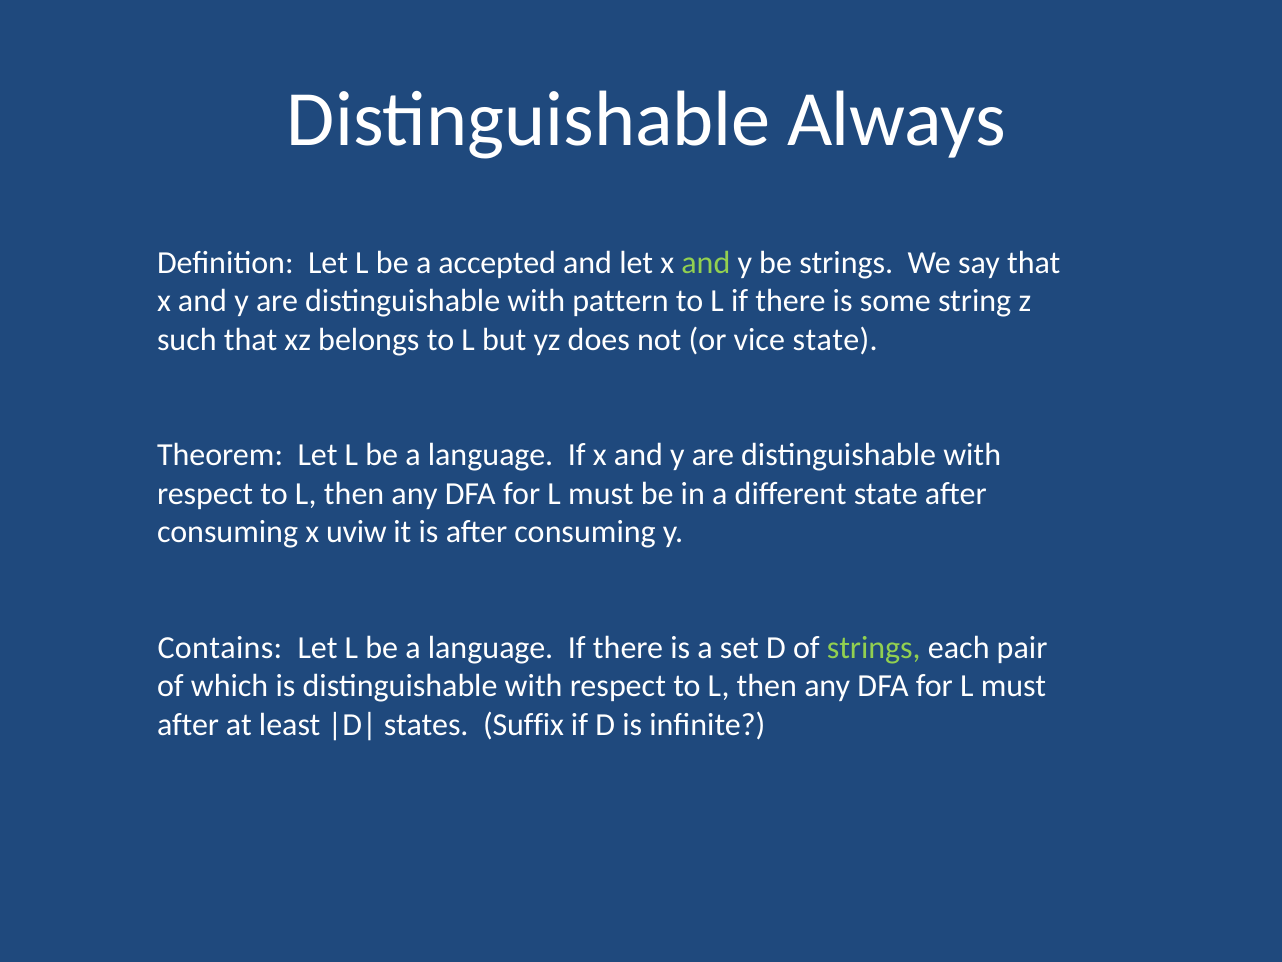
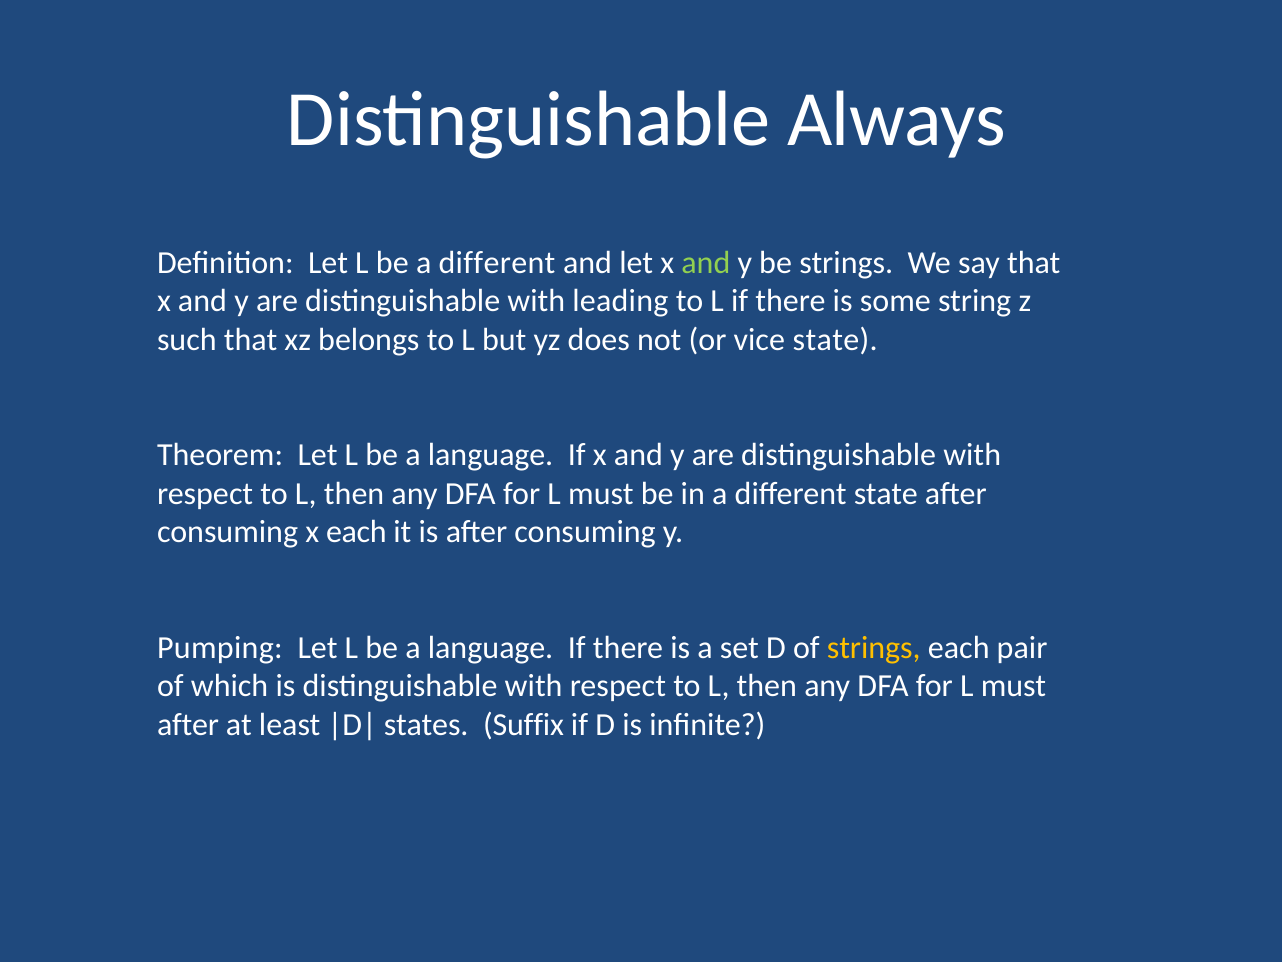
be a accepted: accepted -> different (497, 263)
pattern: pattern -> leading (620, 301)
x uviw: uviw -> each (356, 532)
Contains: Contains -> Pumping (220, 647)
strings colour: light green -> yellow (874, 647)
